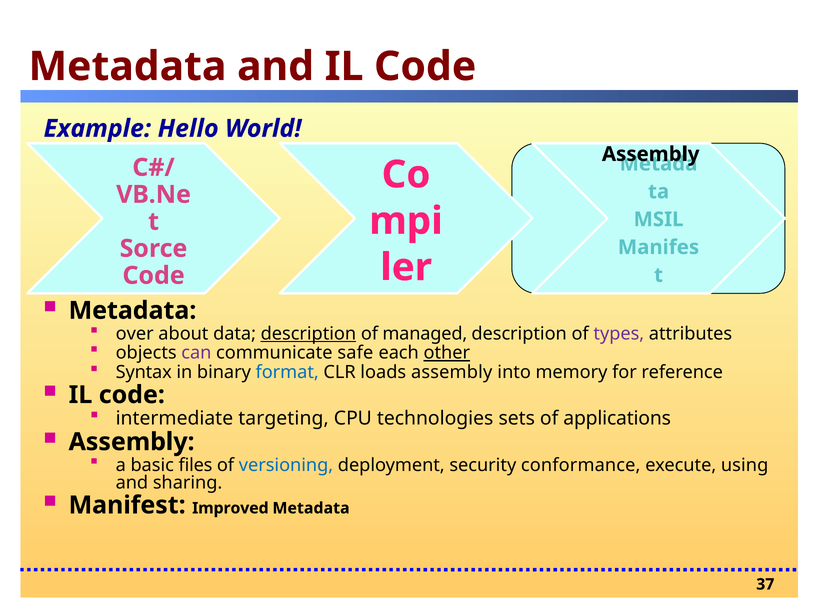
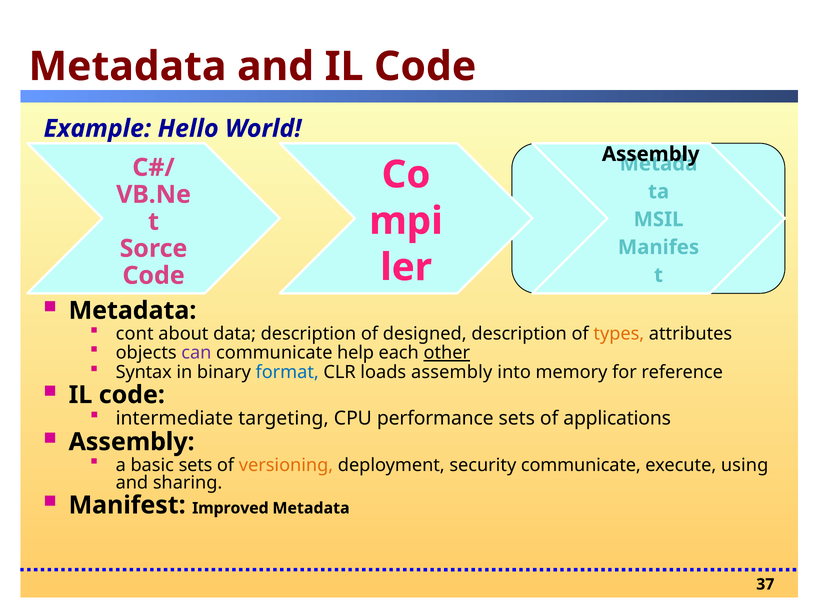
over: over -> cont (135, 334)
description underline: present -> none (308, 334)
managed: managed -> designed (425, 334)
types colour: purple -> orange (619, 334)
safe: safe -> help (356, 353)
technologies: technologies -> performance (435, 419)
basic files: files -> sets (195, 465)
versioning colour: blue -> orange (286, 465)
security conformance: conformance -> communicate (581, 465)
